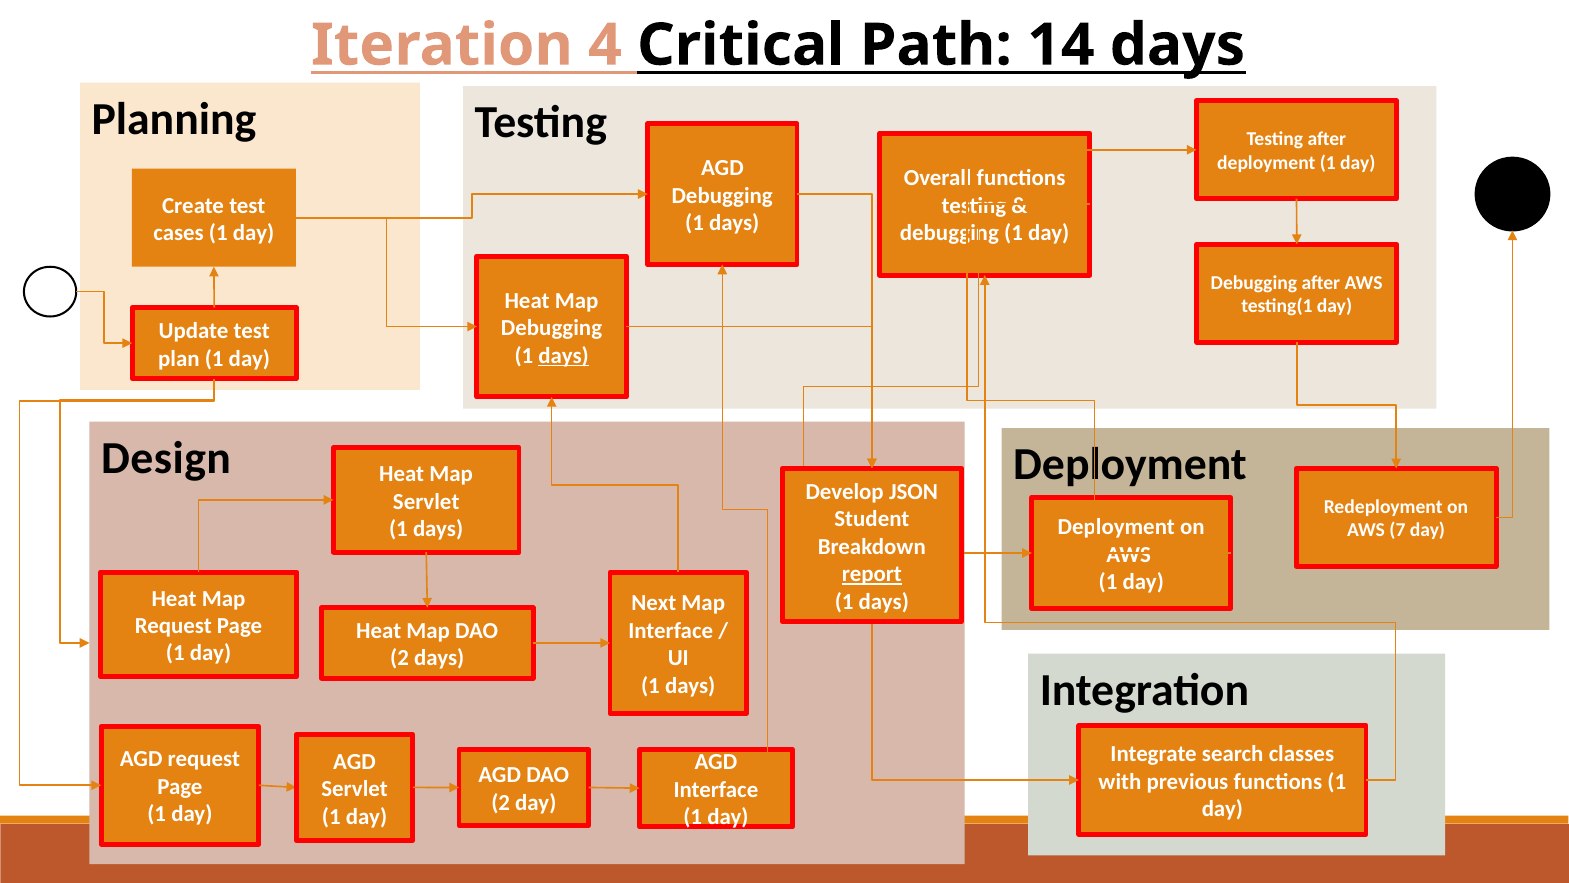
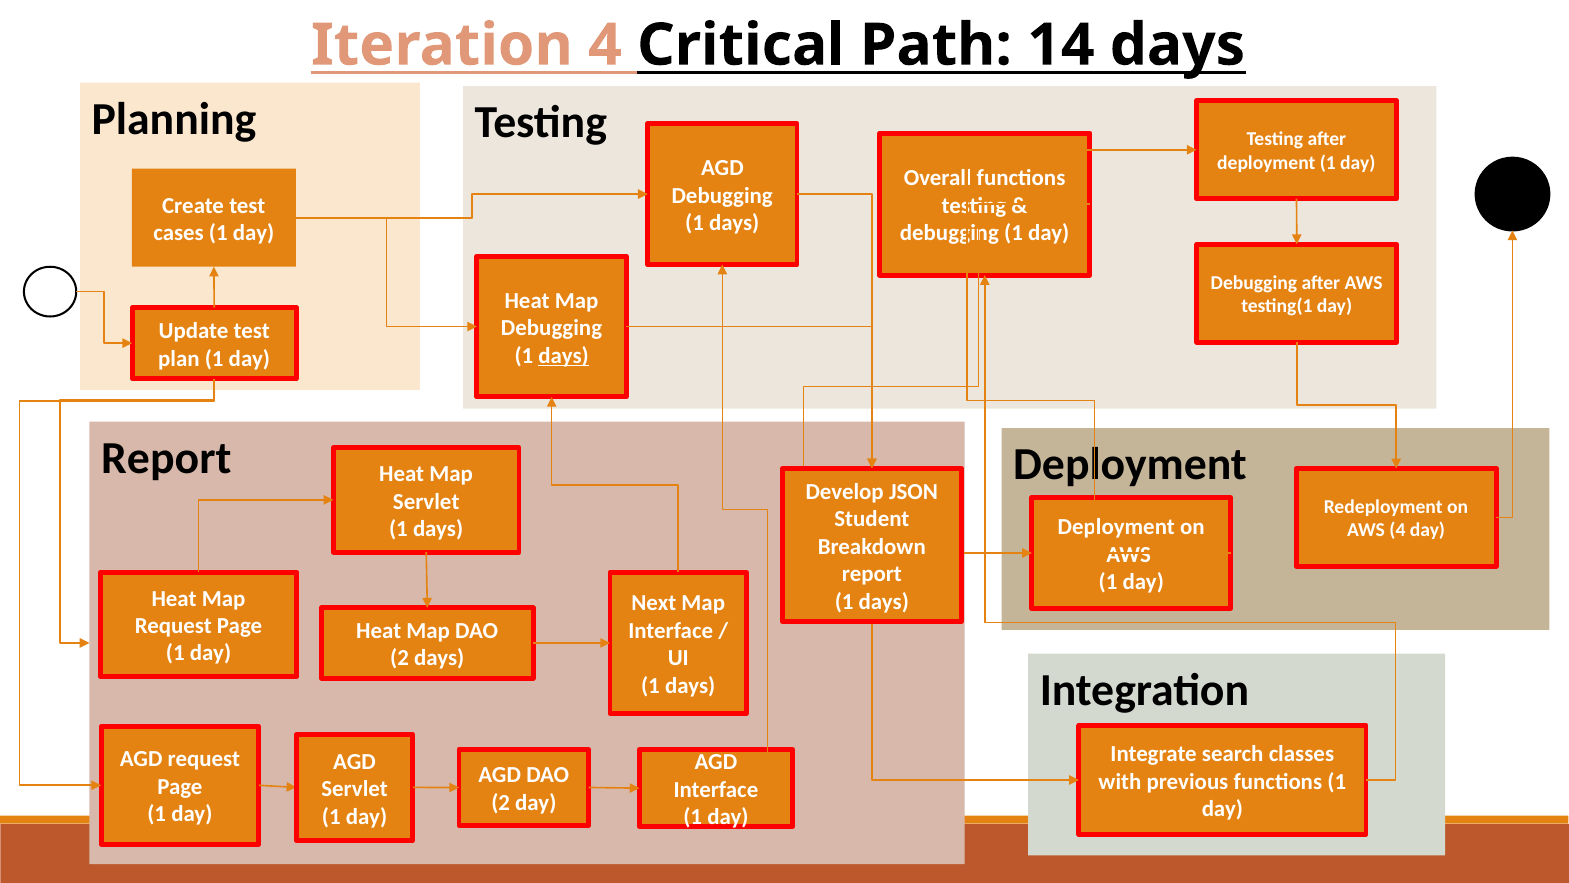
Design: Design -> Report (166, 458)
AWS 7: 7 -> 4 (1397, 530)
report underline: present -> none (872, 574)
